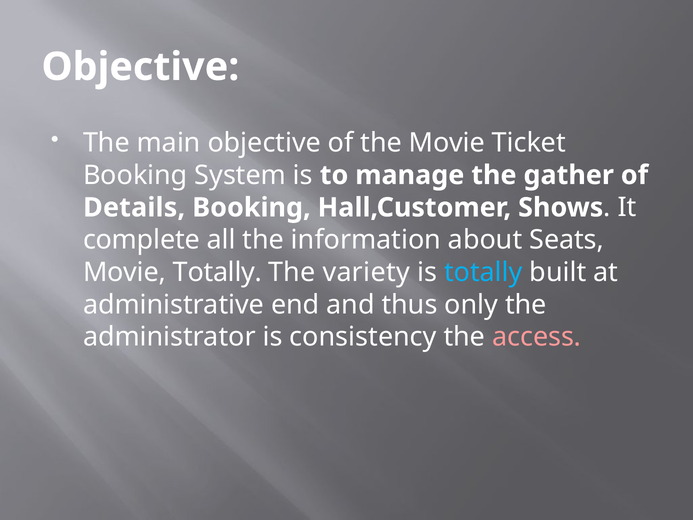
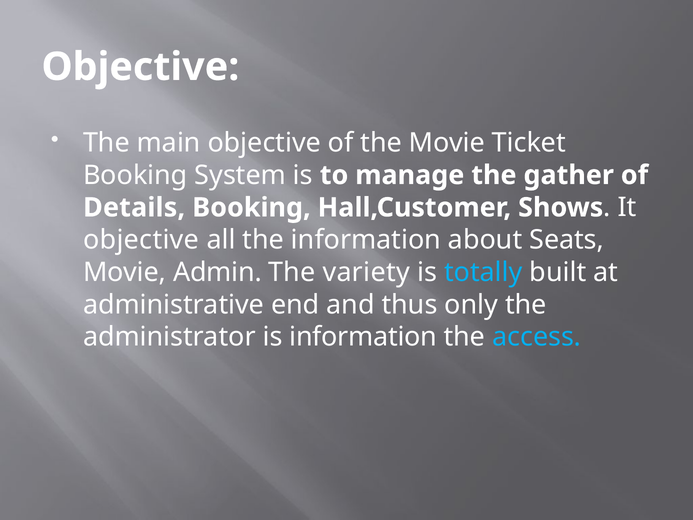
complete: complete -> objective (141, 240)
Movie Totally: Totally -> Admin (217, 272)
is consistency: consistency -> information (363, 337)
access colour: pink -> light blue (537, 337)
